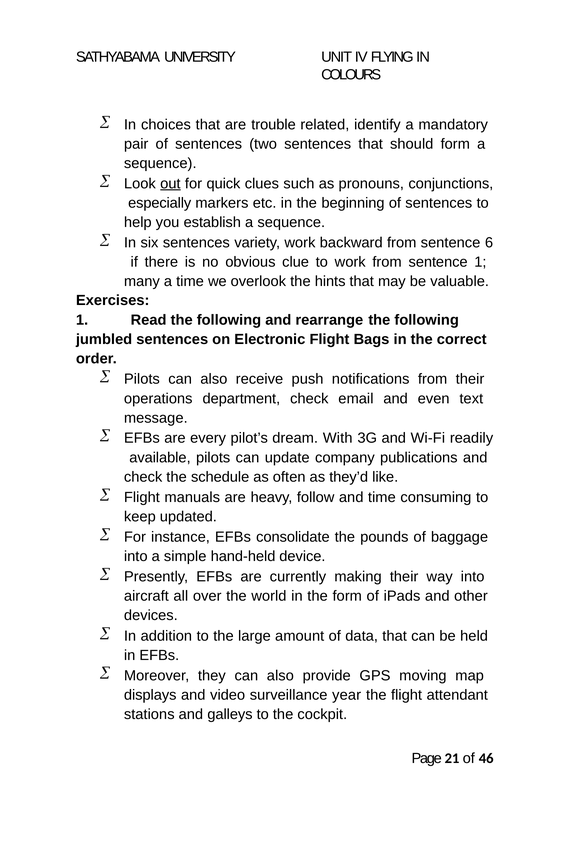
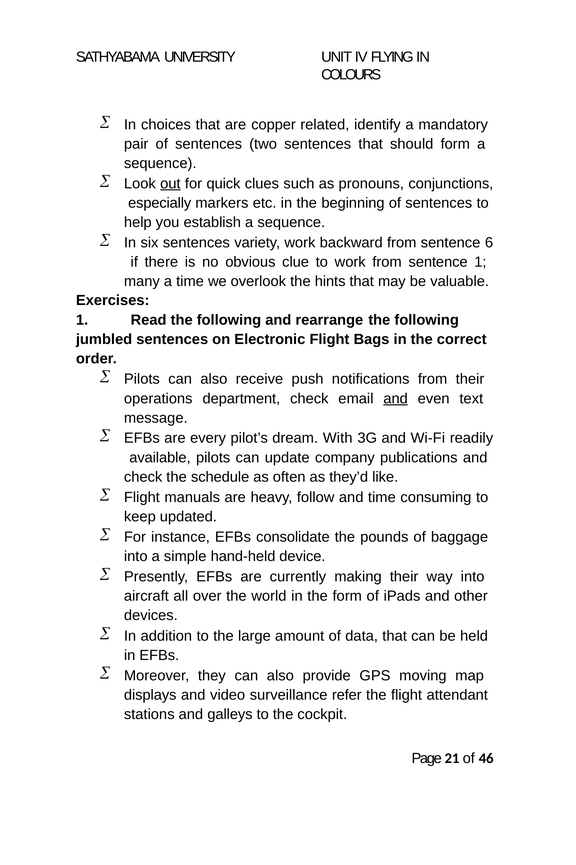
trouble: trouble -> copper (274, 124)
and underline: none -> present (396, 398)
year: year -> refer (347, 694)
